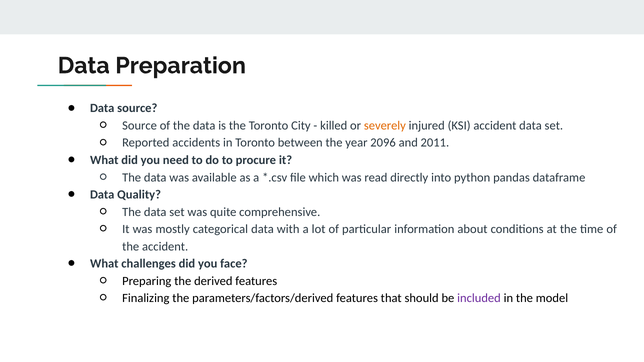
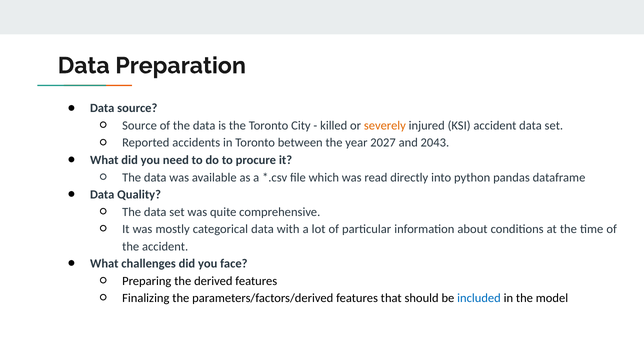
2096: 2096 -> 2027 (383, 143)
2011: 2011 -> 2043 (435, 143)
included colour: purple -> blue (479, 298)
